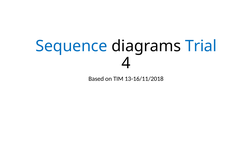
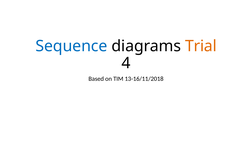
Trial colour: blue -> orange (201, 46)
